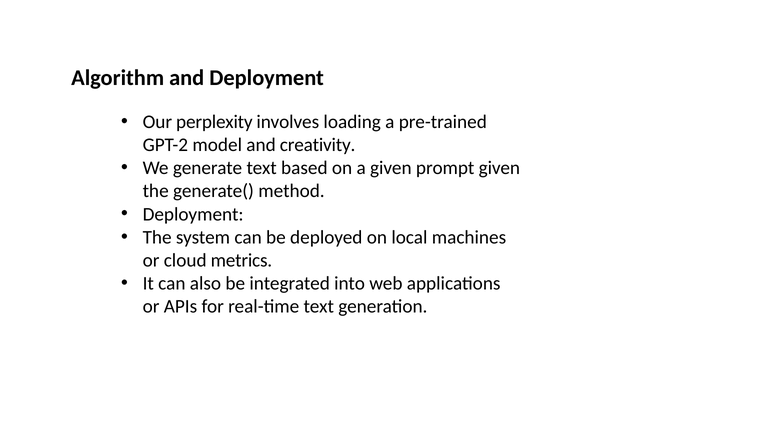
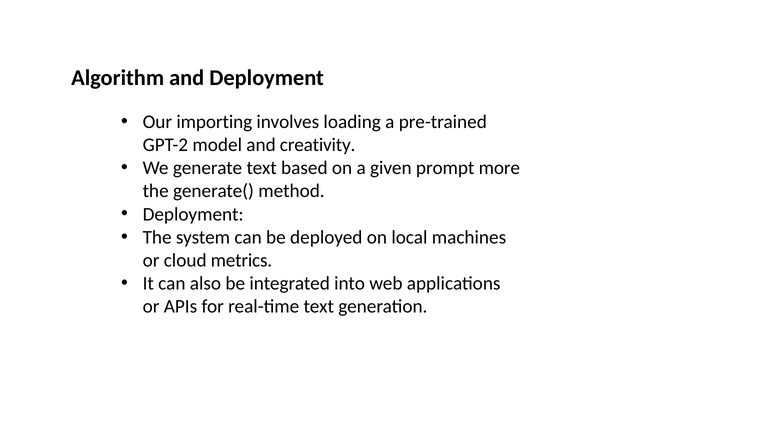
perplexity: perplexity -> importing (214, 122)
prompt given: given -> more (499, 168)
